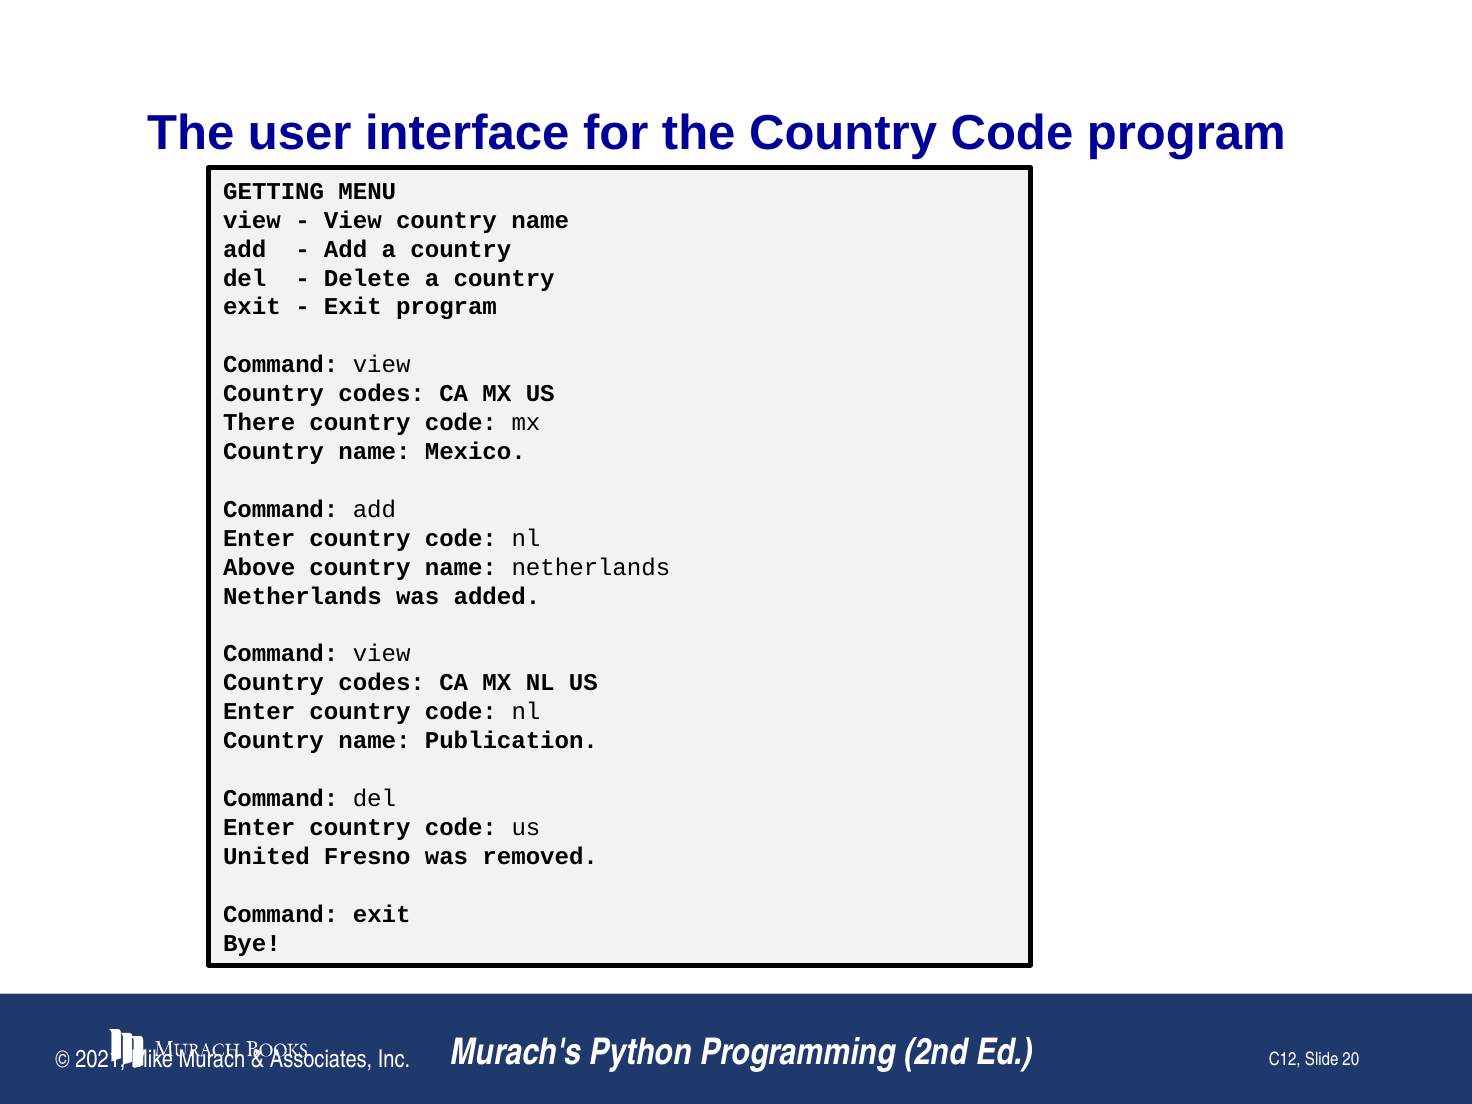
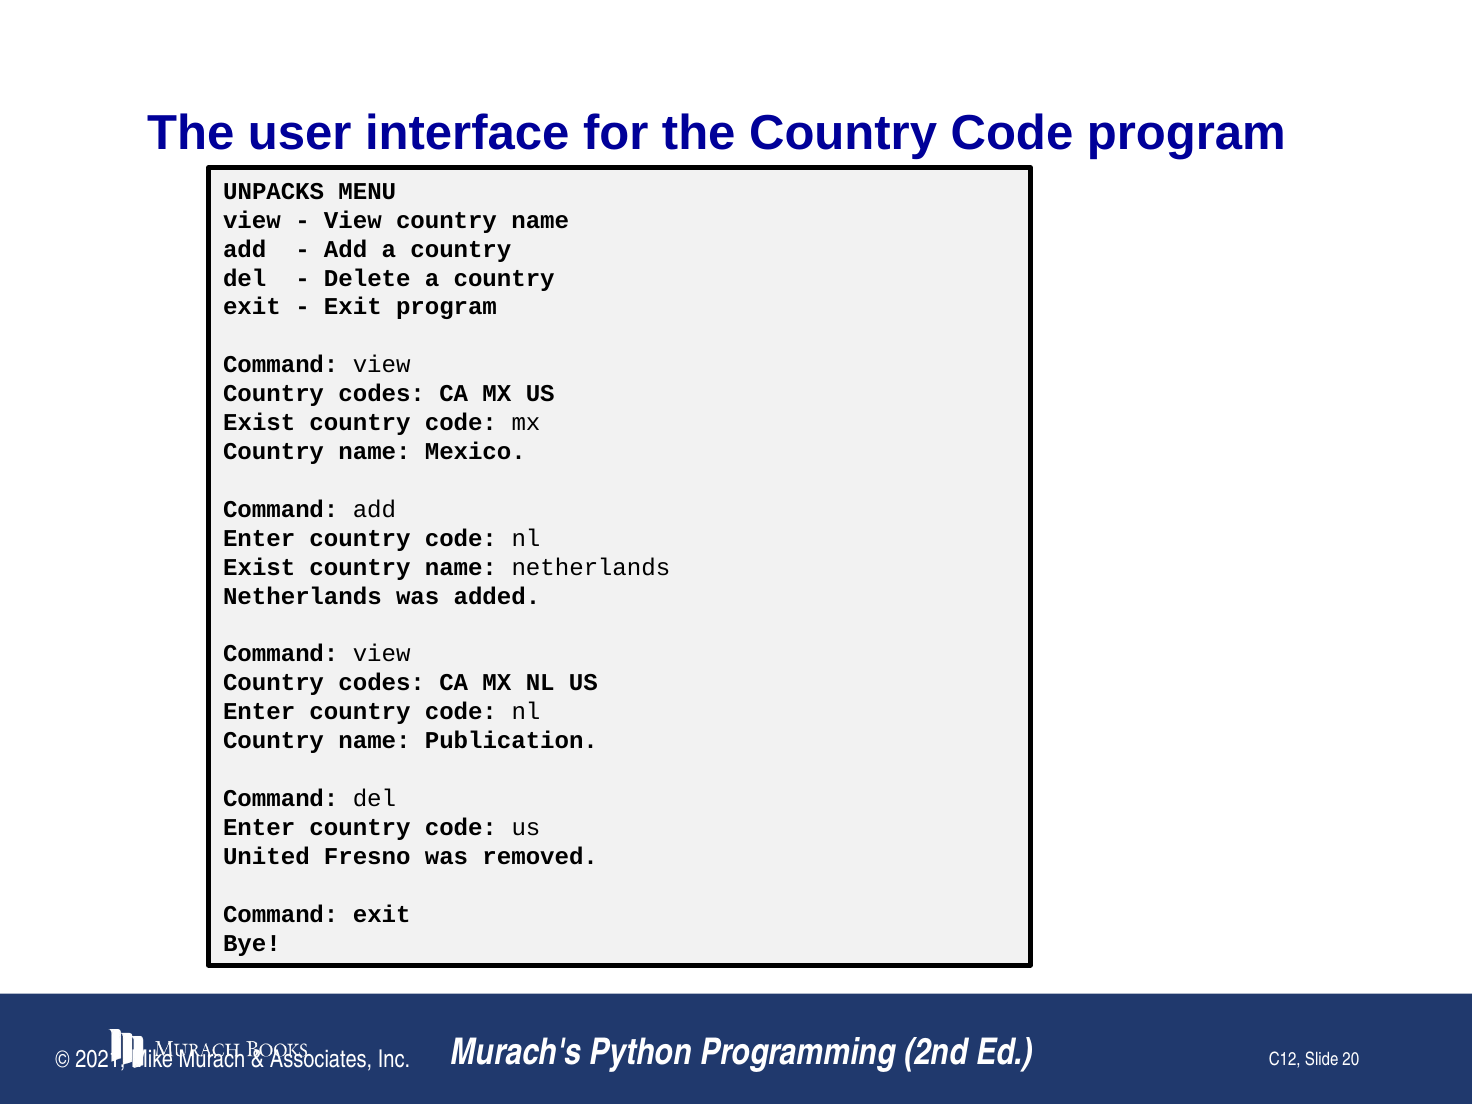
GETTING: GETTING -> UNPACKS (274, 191)
There: There -> Exist (259, 423)
Above: Above -> Exist (259, 567)
